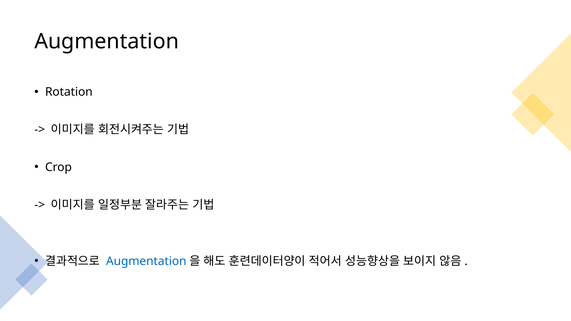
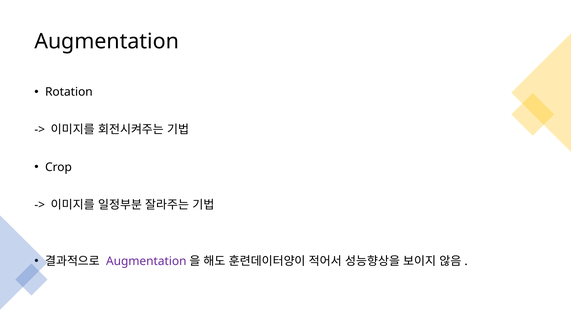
Augmentation colour: blue -> purple (146, 261)
